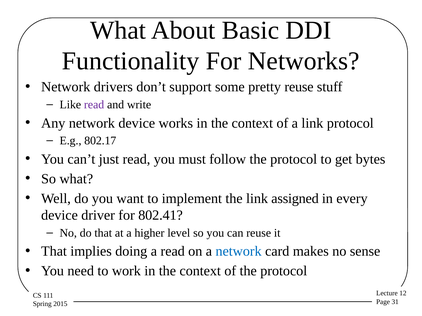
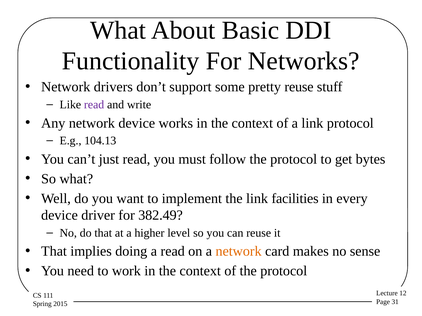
802.17: 802.17 -> 104.13 (100, 141)
assigned: assigned -> facilities (295, 199)
802.41: 802.41 -> 382.49 (161, 216)
network colour: blue -> orange (239, 252)
